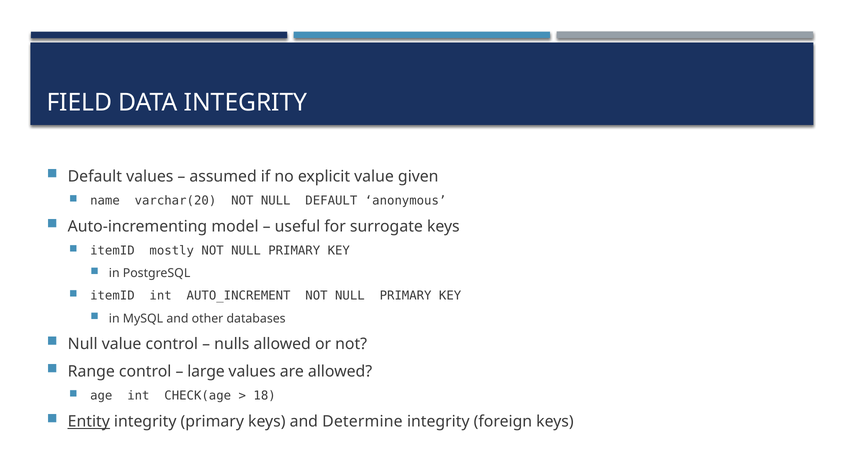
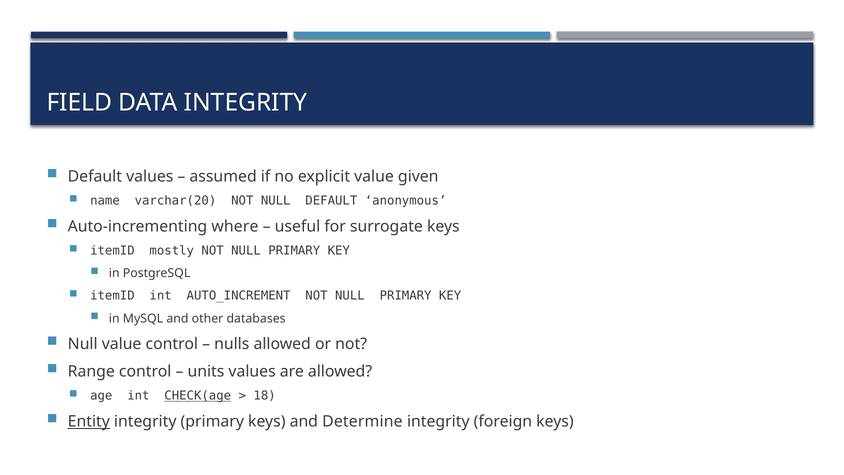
model: model -> where (235, 226)
large: large -> units (206, 371)
CHECK(age underline: none -> present (198, 396)
